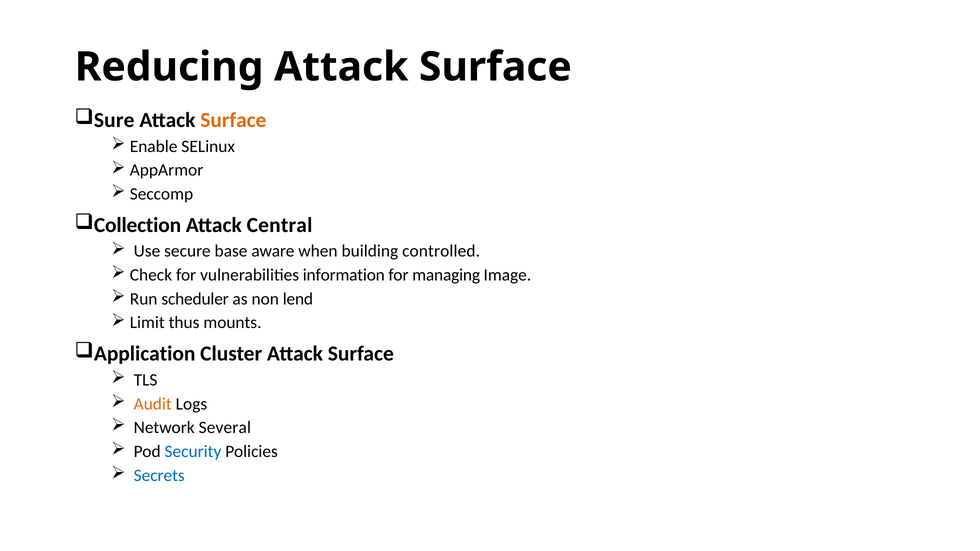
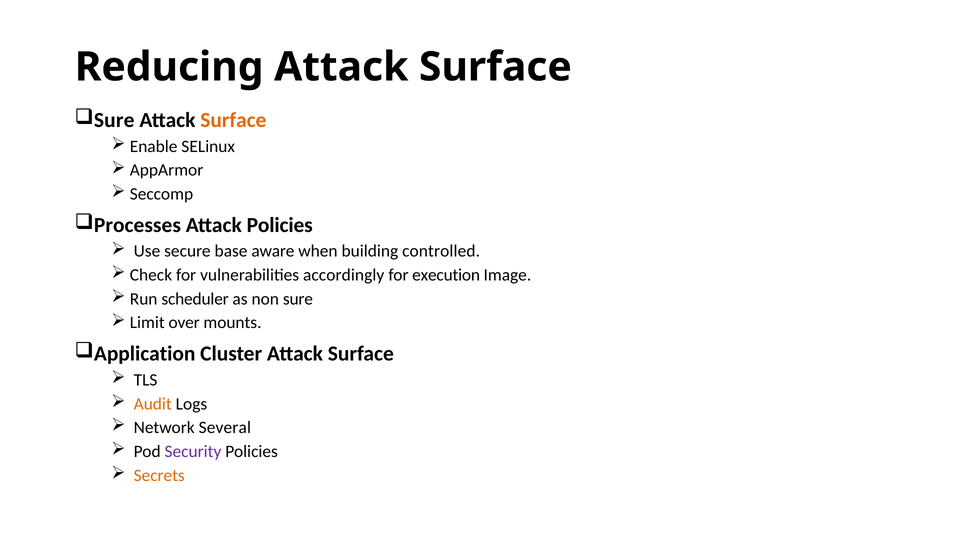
Collection: Collection -> Processes (137, 225)
Attack Central: Central -> Policies (280, 225)
information: information -> accordingly (344, 275)
managing: managing -> execution (446, 275)
non lend: lend -> sure (298, 299)
thus: thus -> over (184, 323)
Security colour: blue -> purple (193, 452)
Secrets colour: blue -> orange (159, 475)
